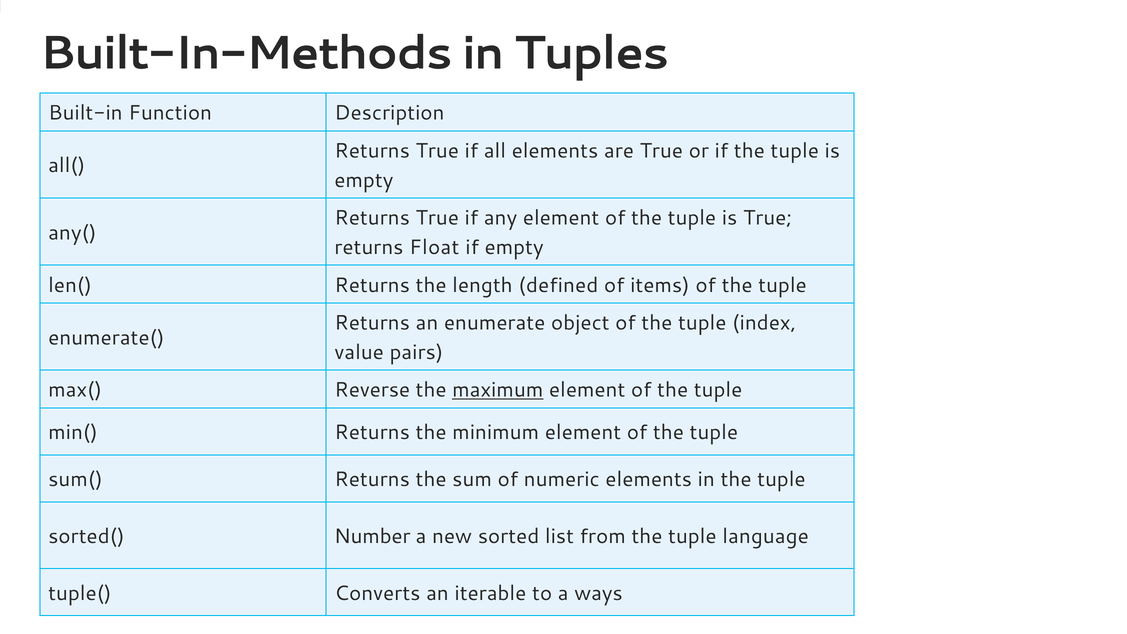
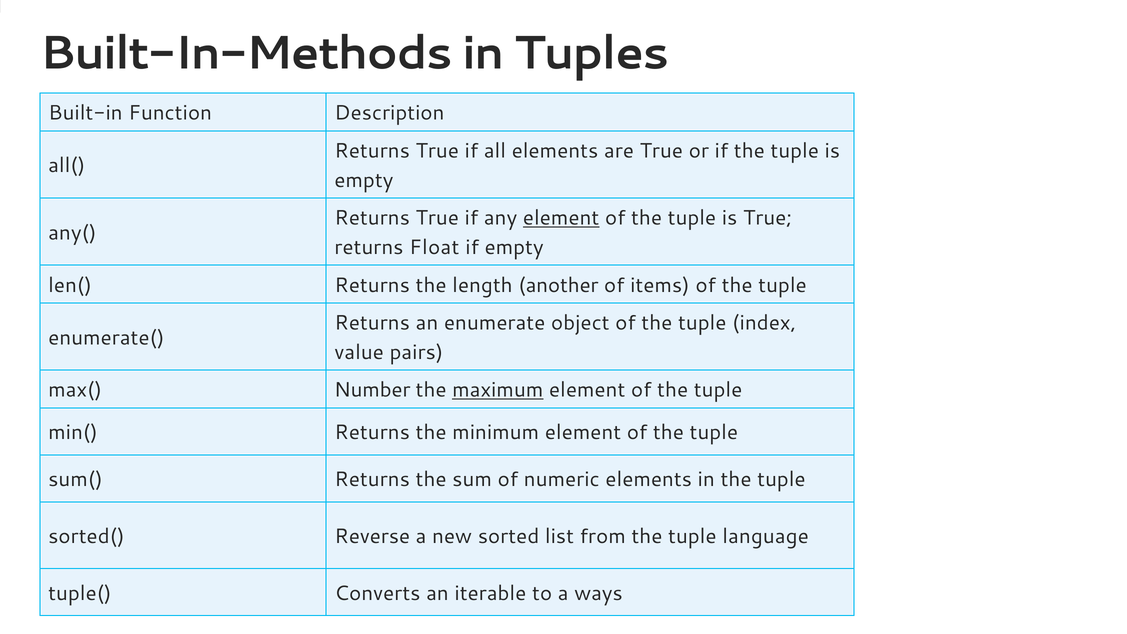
element underline: none -> present (561, 218)
defined: defined -> another (558, 285)
Reverse: Reverse -> Number (372, 390)
Number: Number -> Reverse (372, 537)
